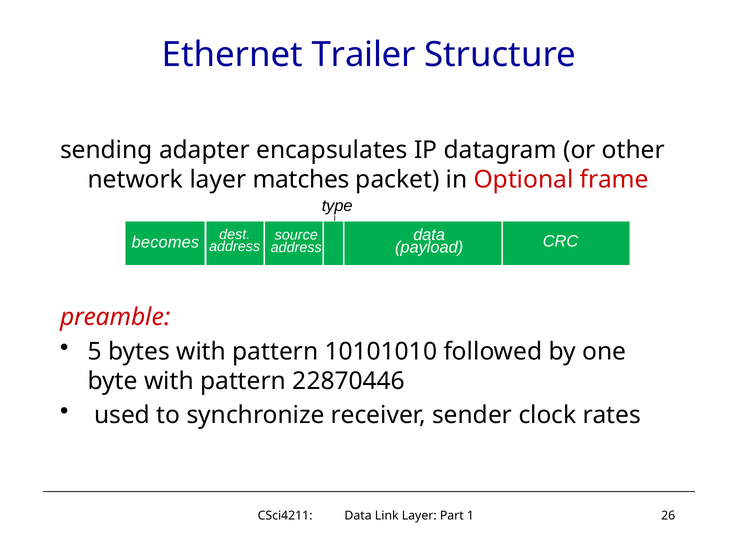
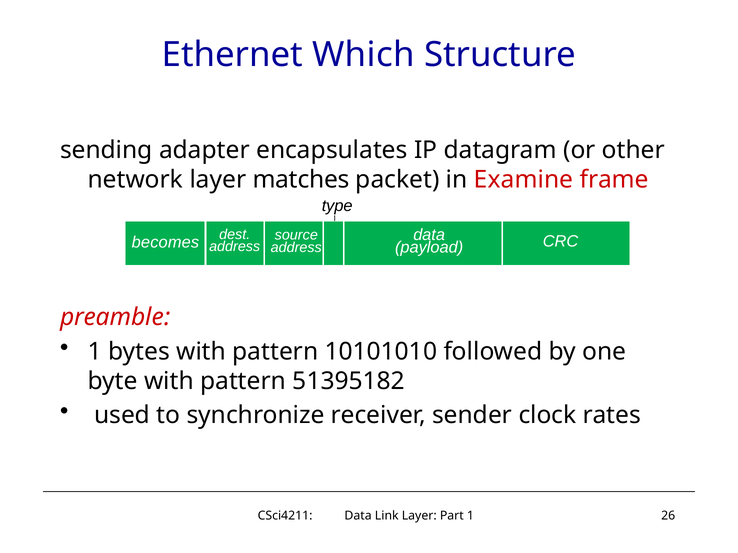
Trailer: Trailer -> Which (363, 55)
Optional: Optional -> Examine (524, 180)
5: 5 -> 1 (95, 352)
22870446: 22870446 -> 51395182 (349, 381)
